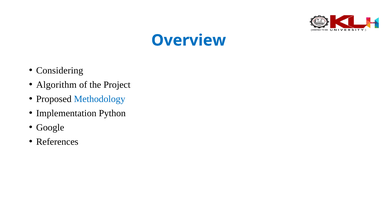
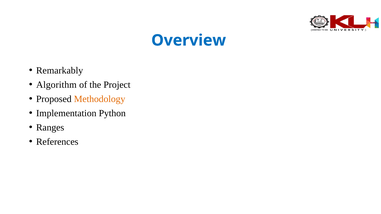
Considering: Considering -> Remarkably (60, 71)
Methodology colour: blue -> orange (100, 99)
Google: Google -> Ranges (50, 128)
